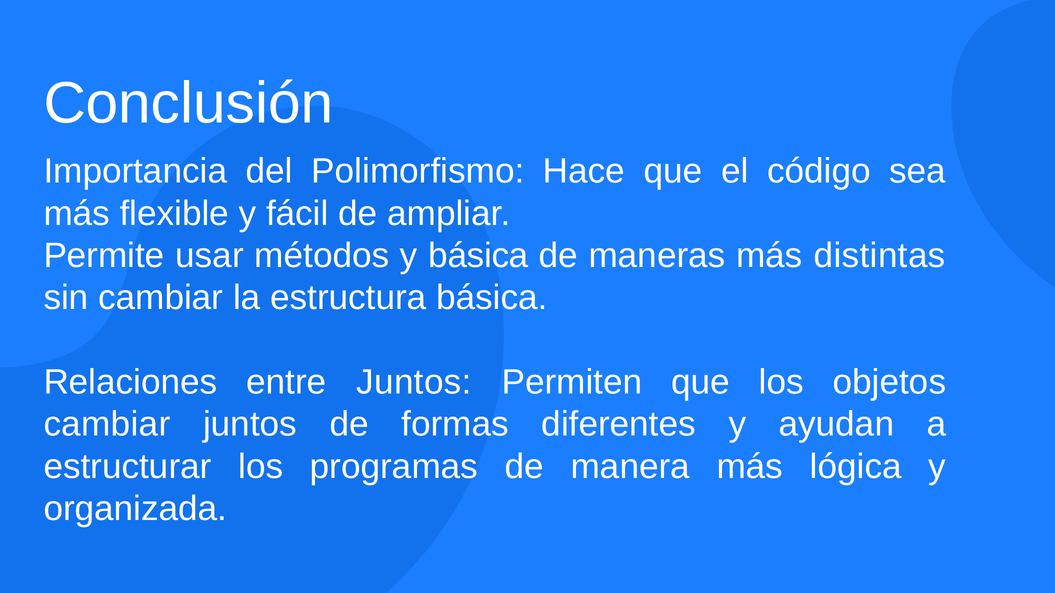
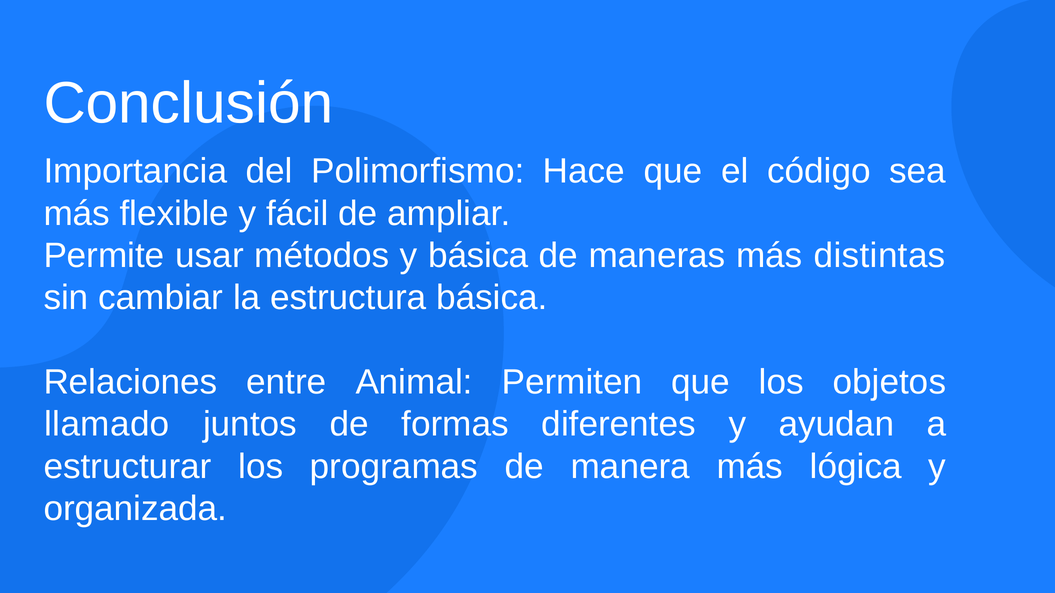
entre Juntos: Juntos -> Animal (414, 383)
cambiar: cambiar -> llamado (107, 425)
